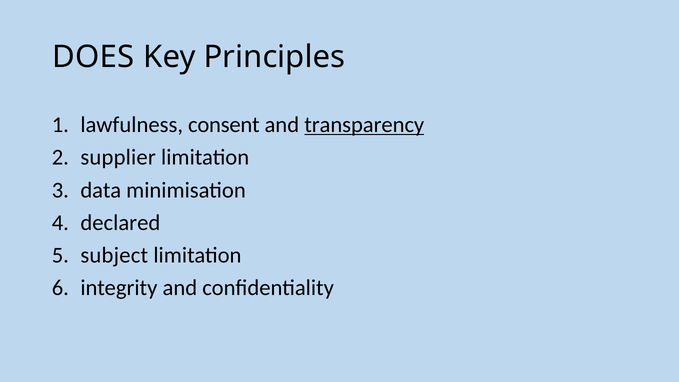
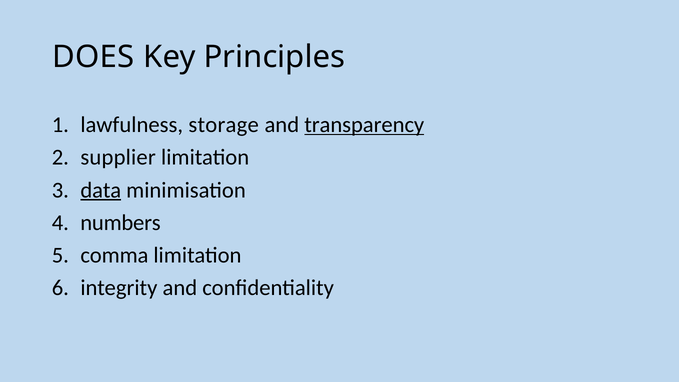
consent: consent -> storage (224, 125)
data underline: none -> present (101, 190)
declared: declared -> numbers (120, 223)
subject: subject -> comma (114, 255)
